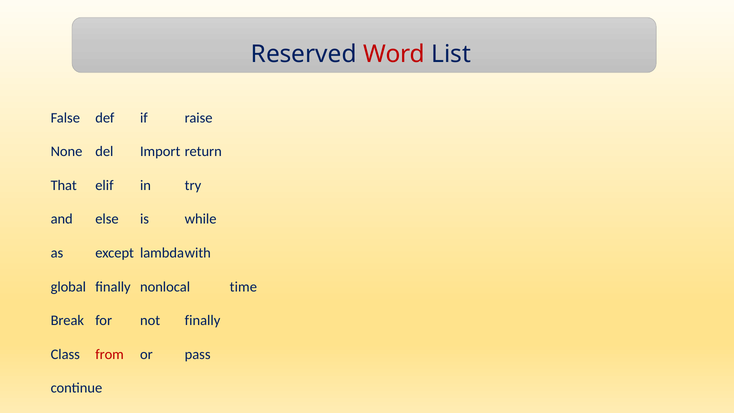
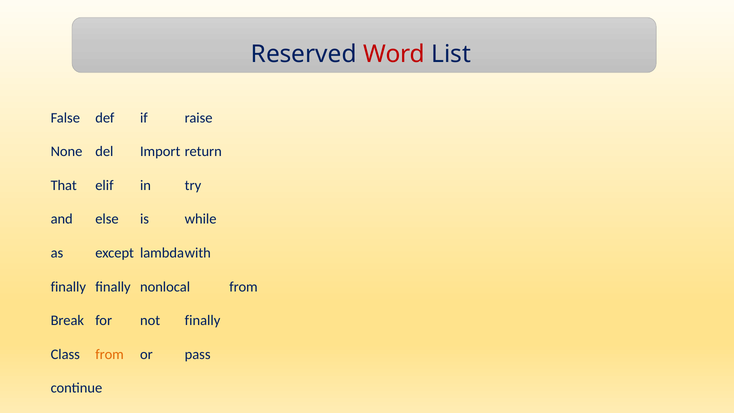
global: global -> finally (68, 287)
nonlocal time: time -> from (244, 287)
from colour: red -> orange (110, 354)
